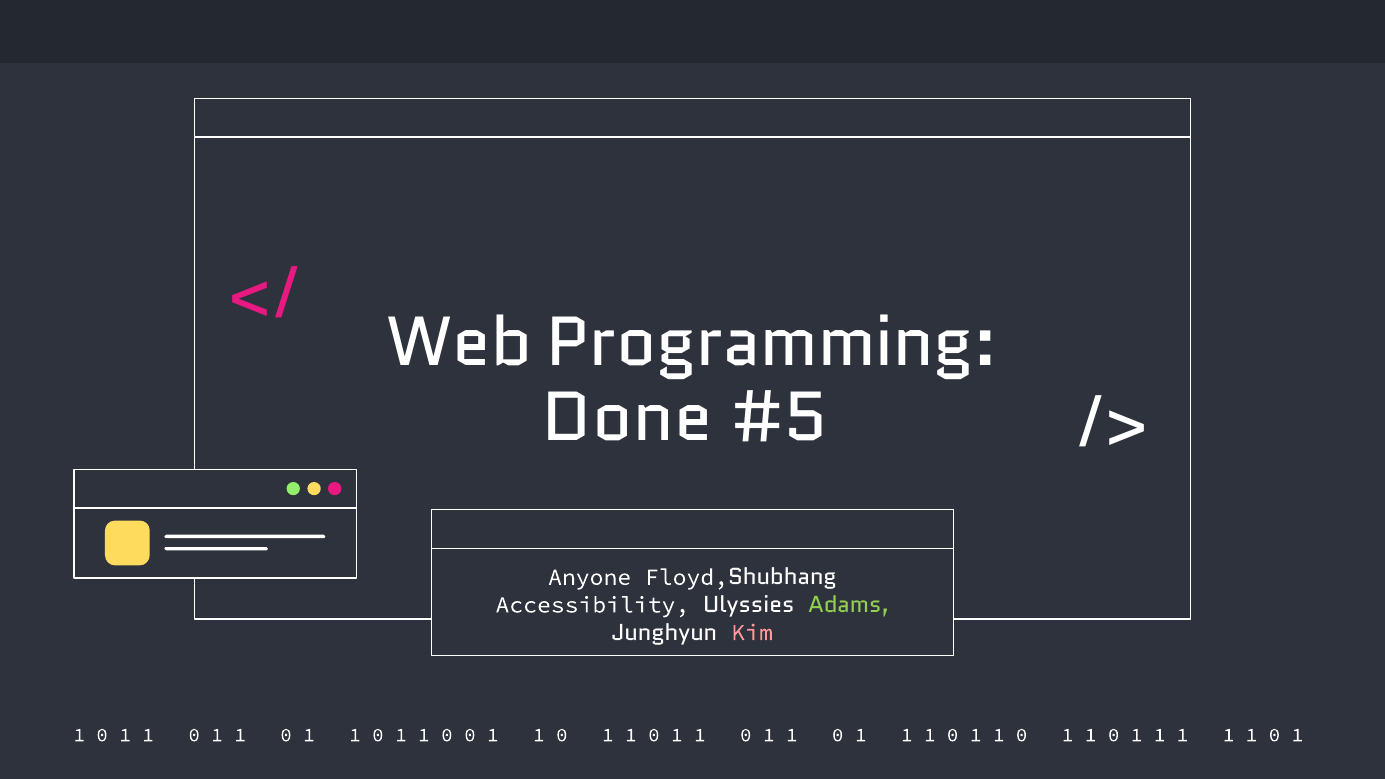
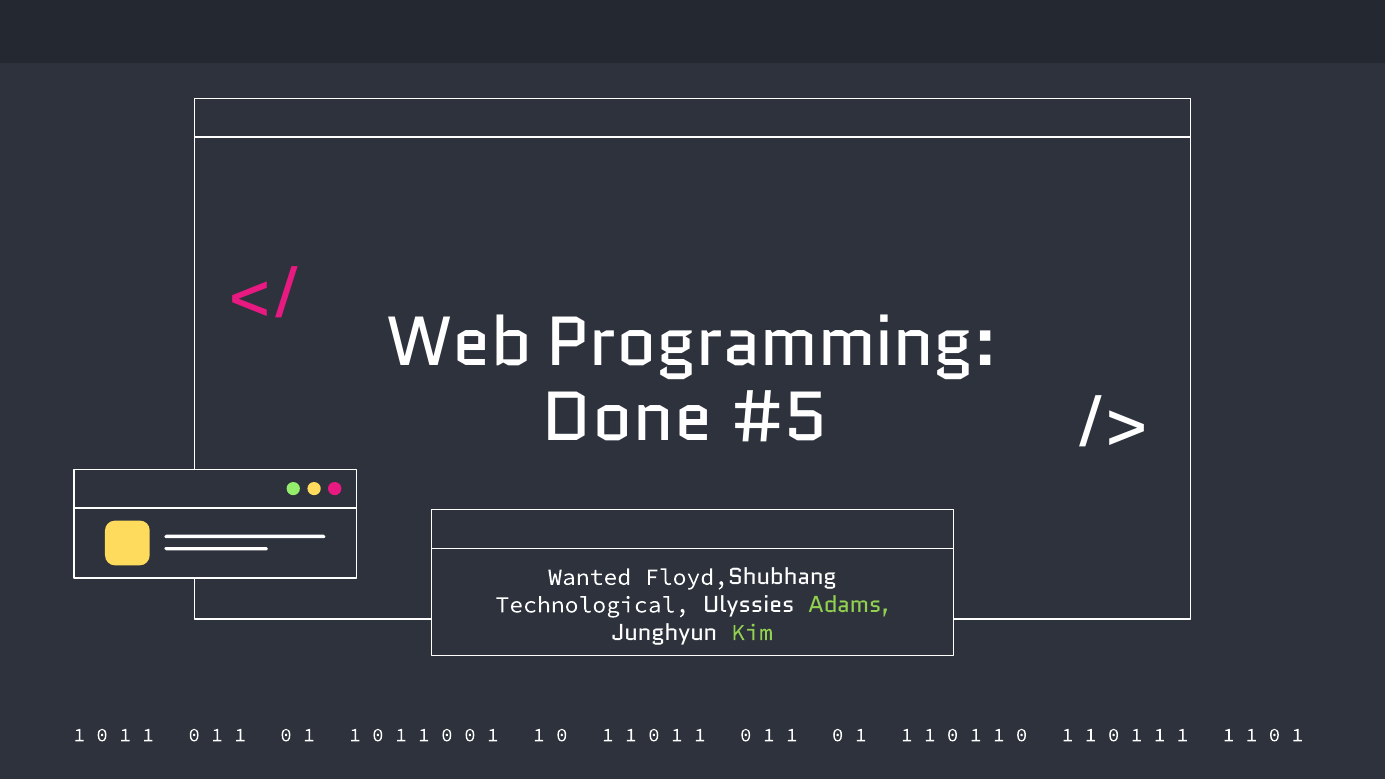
Anyone: Anyone -> Wanted (590, 577)
Accessibility: Accessibility -> Technological (592, 605)
Kim colour: pink -> light green (752, 633)
